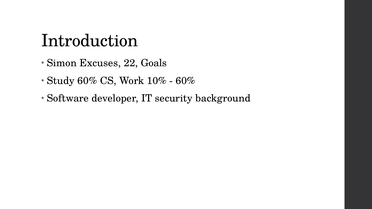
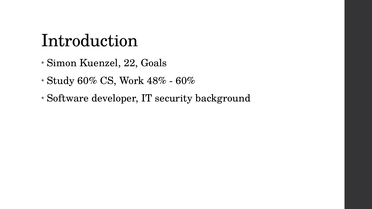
Excuses: Excuses -> Kuenzel (100, 63)
10%: 10% -> 48% (157, 81)
